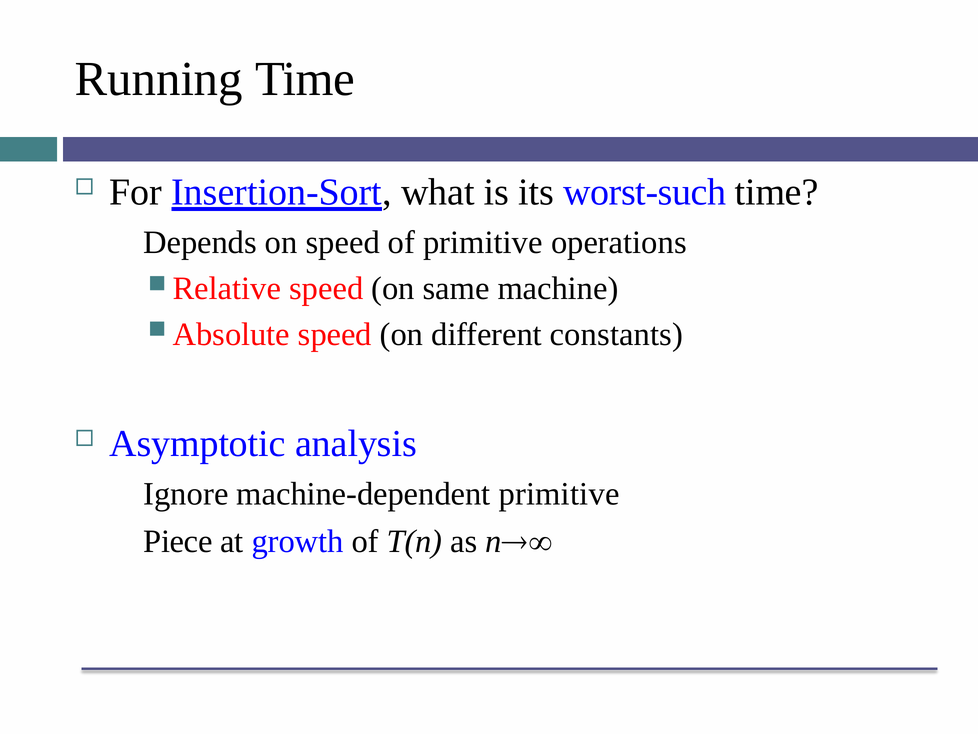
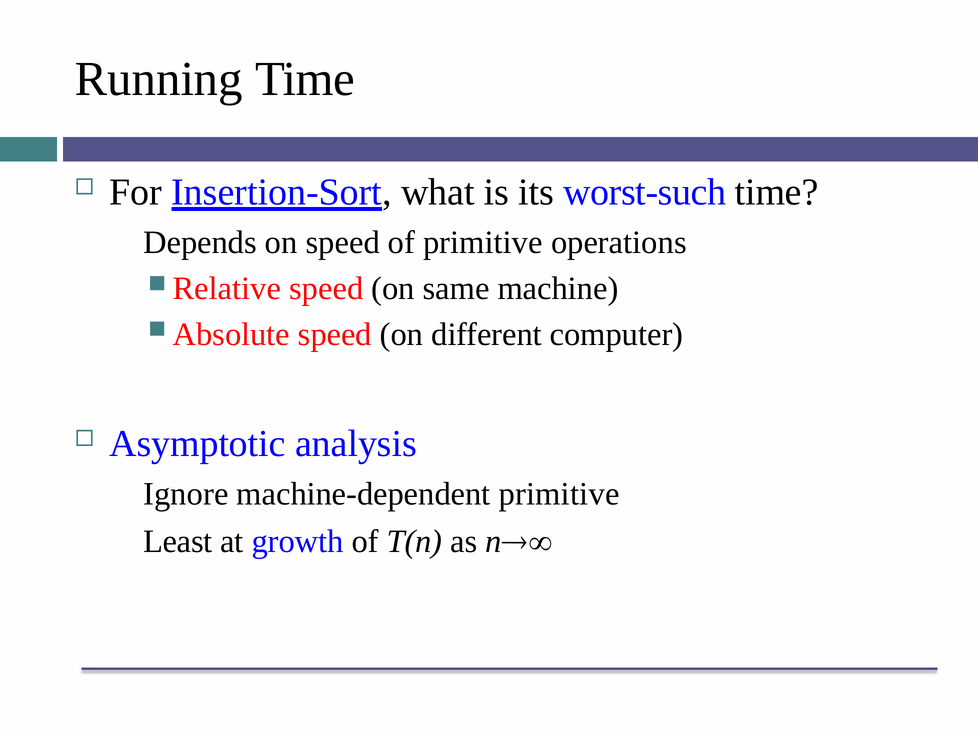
constants: constants -> computer (616, 334)
Piece: Piece -> Least (178, 541)
